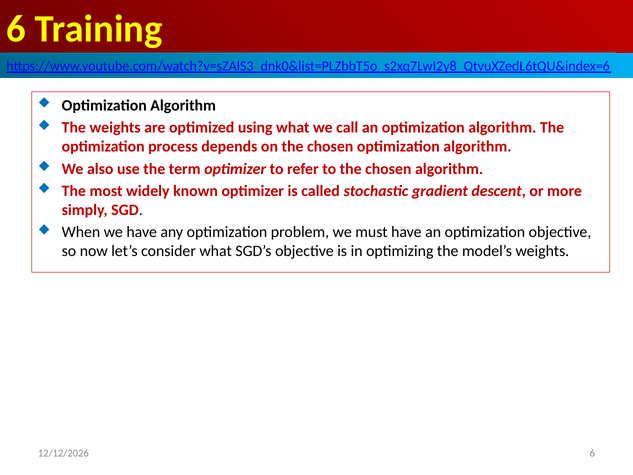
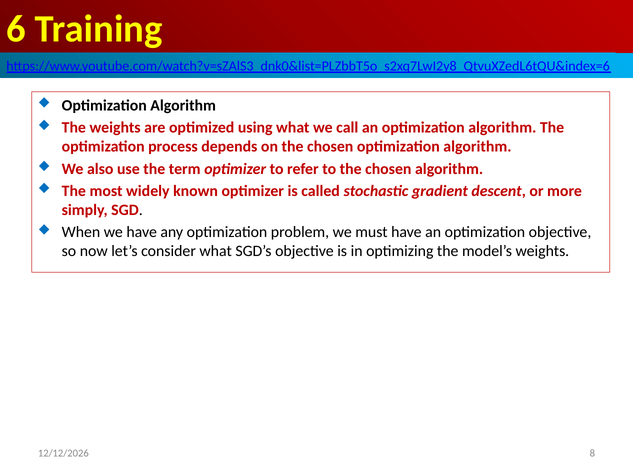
6: 6 -> 8 (592, 453)
